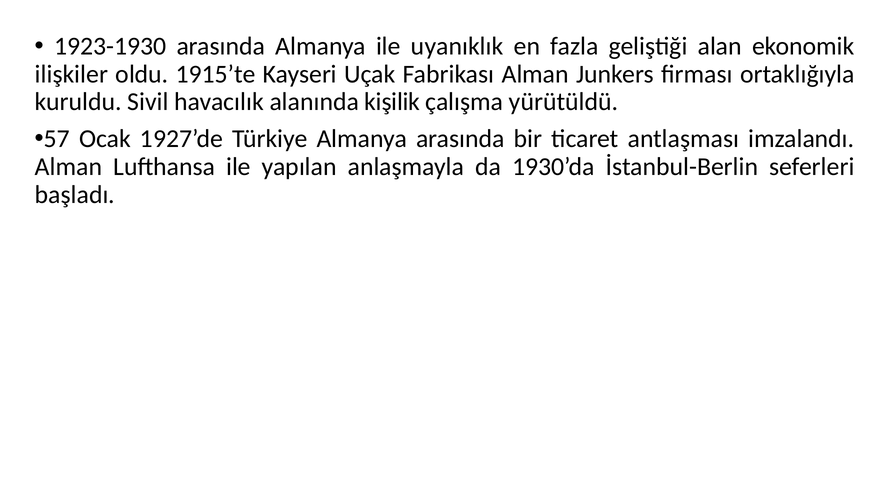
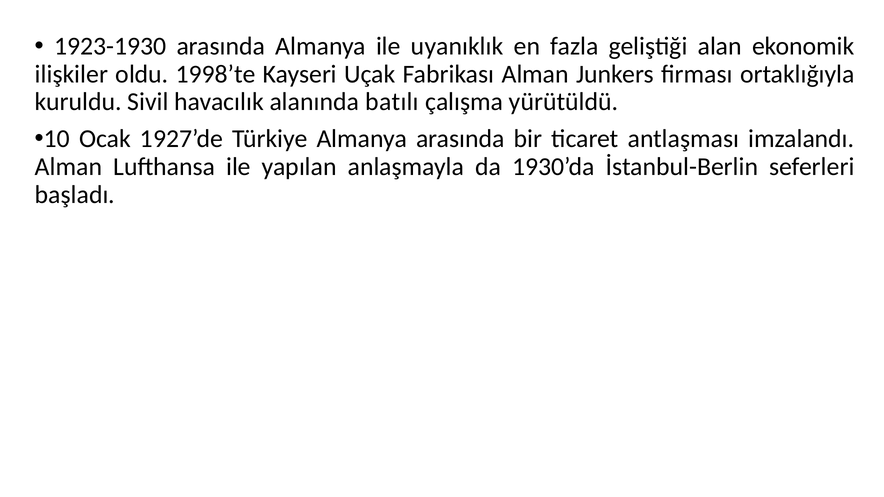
1915’te: 1915’te -> 1998’te (216, 74)
kişilik: kişilik -> batılı (392, 102)
57: 57 -> 10 (57, 139)
